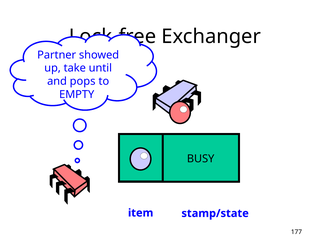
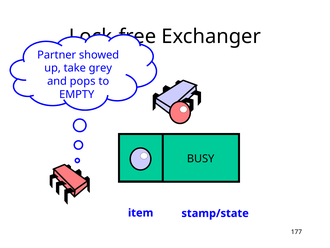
until: until -> grey (100, 68)
